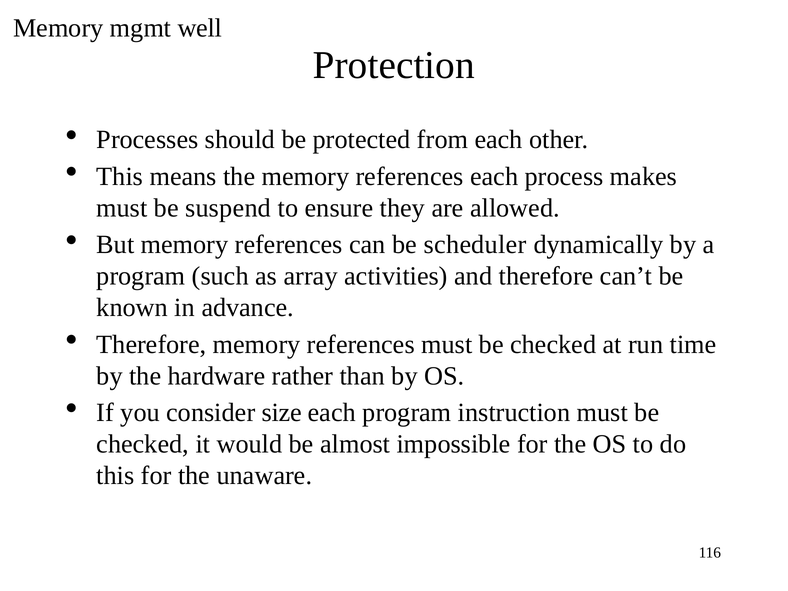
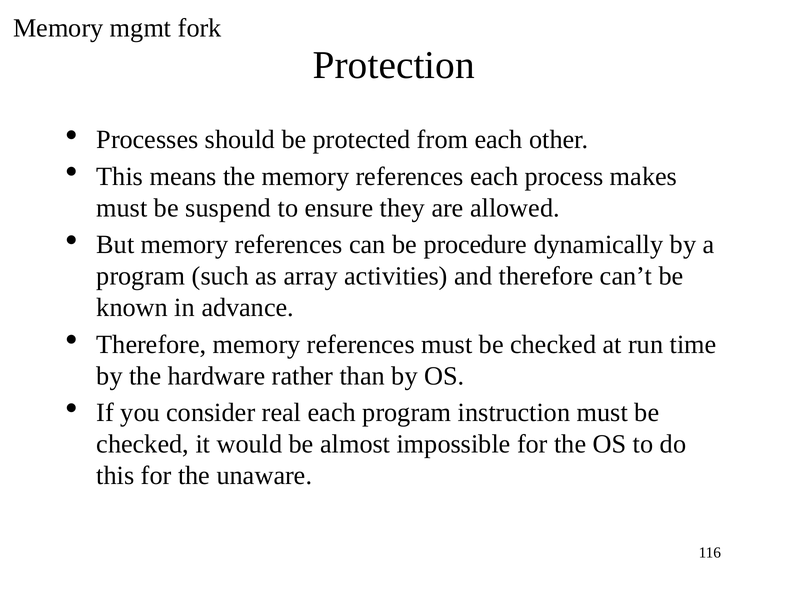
well: well -> fork (200, 28)
scheduler: scheduler -> procedure (475, 245)
size: size -> real (282, 413)
